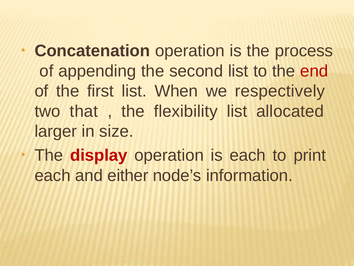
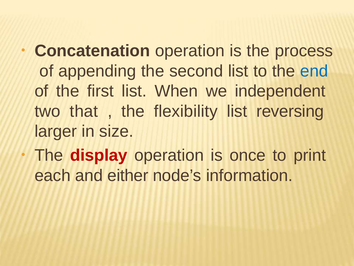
end colour: red -> blue (314, 71)
respectively: respectively -> independent (280, 91)
allocated: allocated -> reversing (290, 111)
is each: each -> once (248, 155)
